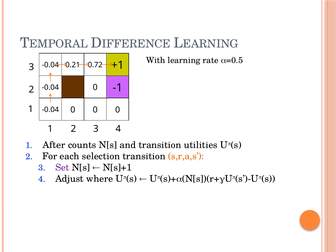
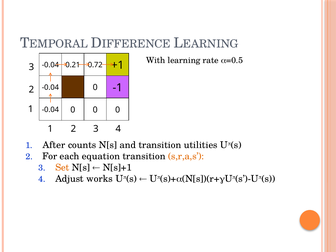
selection: selection -> equation (101, 156)
Set colour: purple -> orange (62, 168)
where: where -> works (100, 179)
